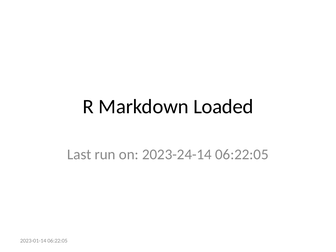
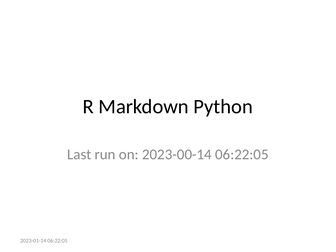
Loaded: Loaded -> Python (223, 107)
2023-24-14: 2023-24-14 -> 2023-00-14 (177, 154)
